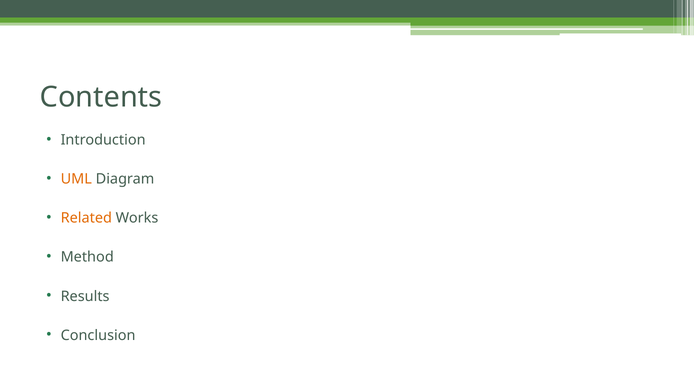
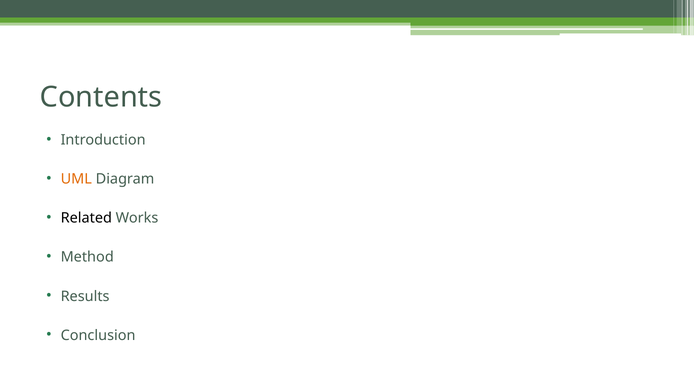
Related colour: orange -> black (86, 218)
